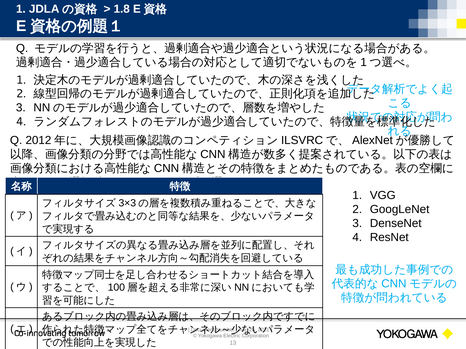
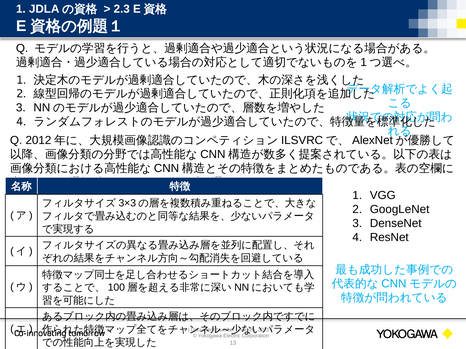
1.8: 1.8 -> 2.3 (122, 9)
